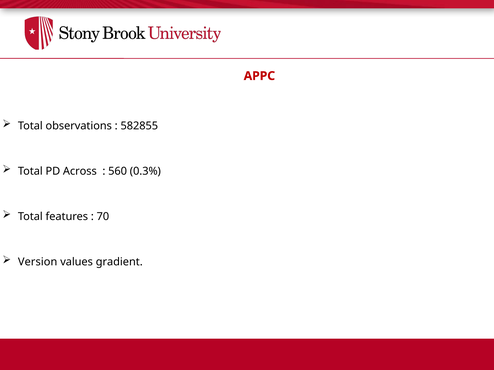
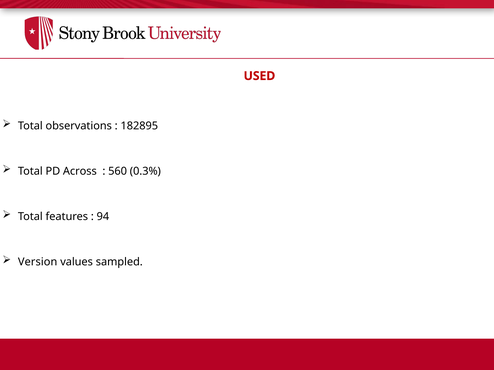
APPC: APPC -> USED (259, 76)
582855: 582855 -> 182895 (139, 126)
70: 70 -> 94 (103, 217)
gradient: gradient -> sampled (119, 262)
